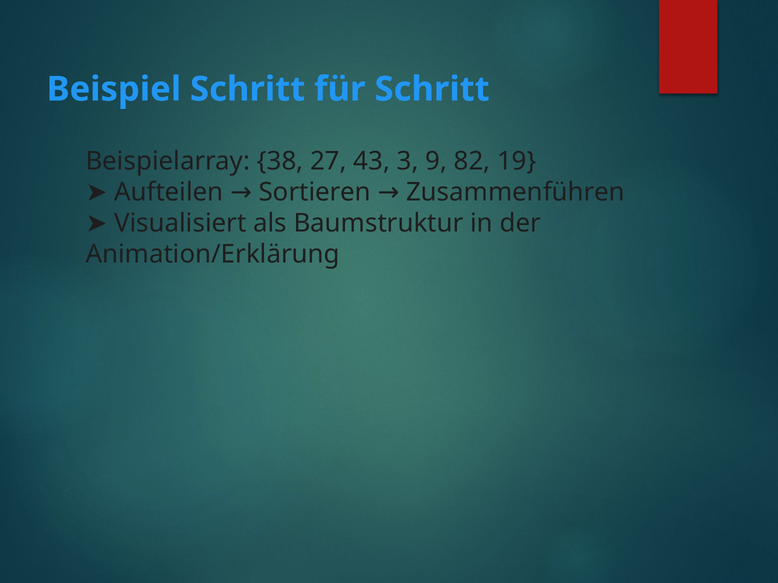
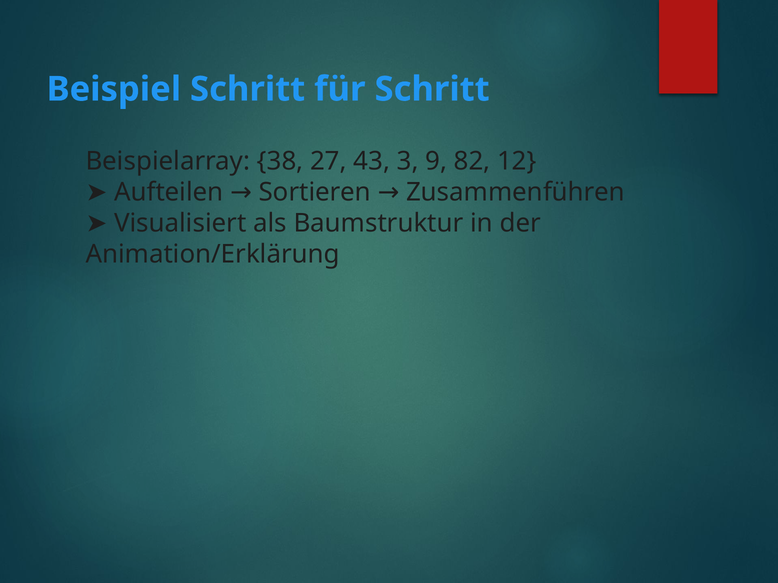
19: 19 -> 12 (517, 161)
